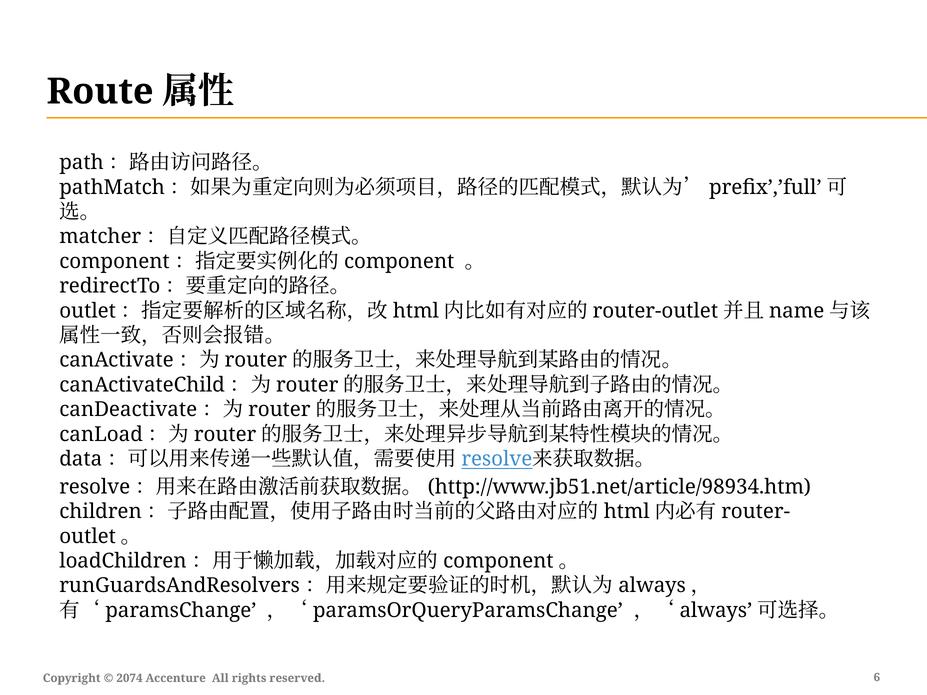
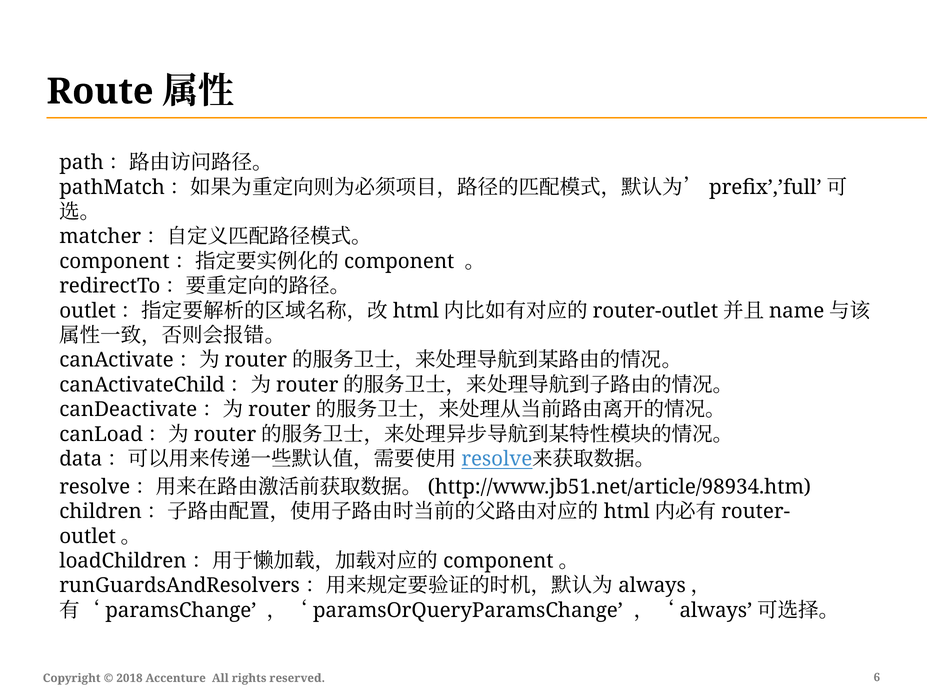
2074: 2074 -> 2018 (129, 678)
